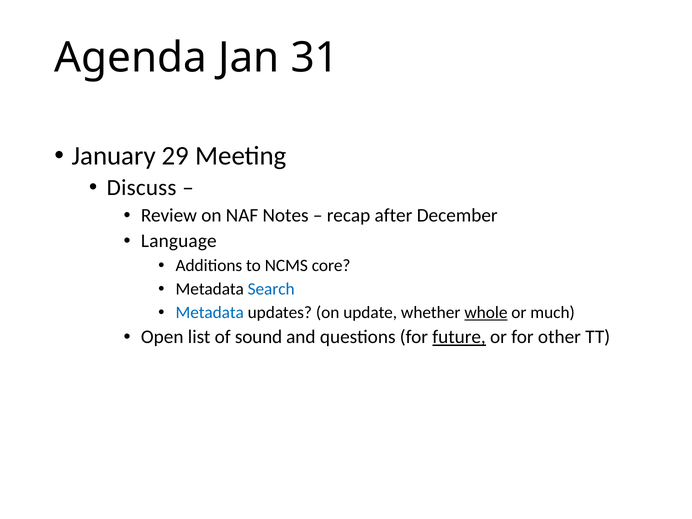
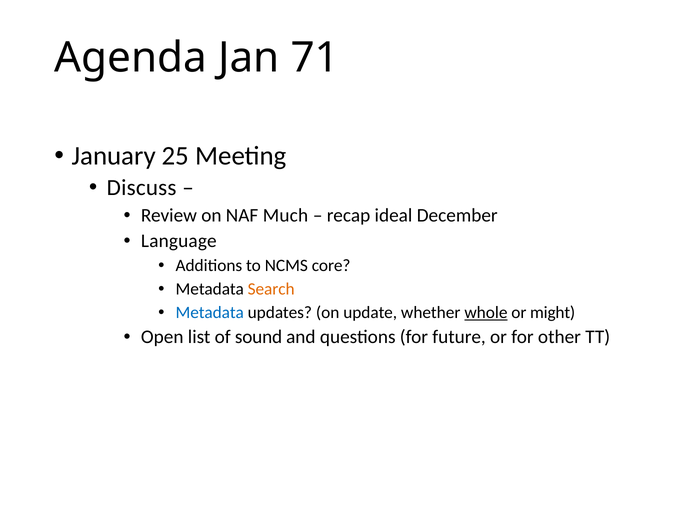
31: 31 -> 71 (315, 58)
29: 29 -> 25 (175, 156)
Notes: Notes -> Much (285, 215)
after: after -> ideal (393, 215)
Search colour: blue -> orange (271, 289)
much: much -> might (553, 313)
future underline: present -> none (459, 337)
